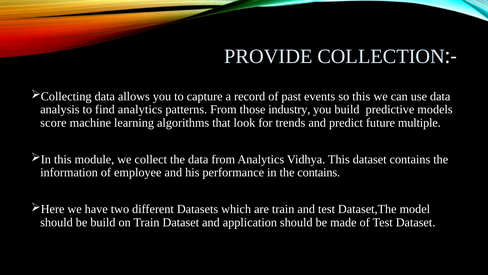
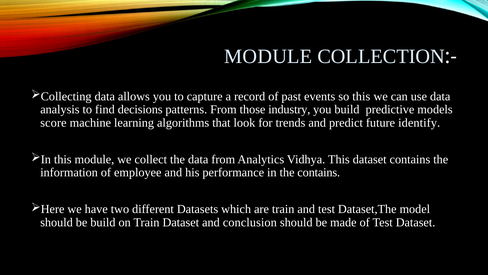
PROVIDE: PROVIDE -> MODULE (268, 56)
find analytics: analytics -> decisions (140, 109)
multiple: multiple -> identify (419, 123)
application: application -> conclusion (250, 222)
